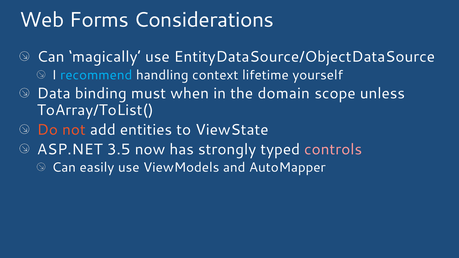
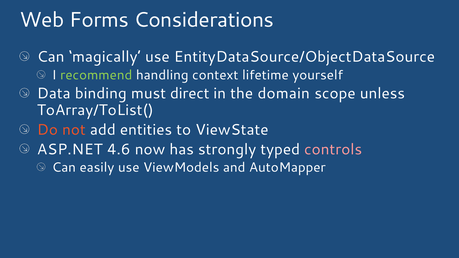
recommend colour: light blue -> light green (96, 75)
when: when -> direct (190, 94)
3.5: 3.5 -> 4.6 (119, 149)
